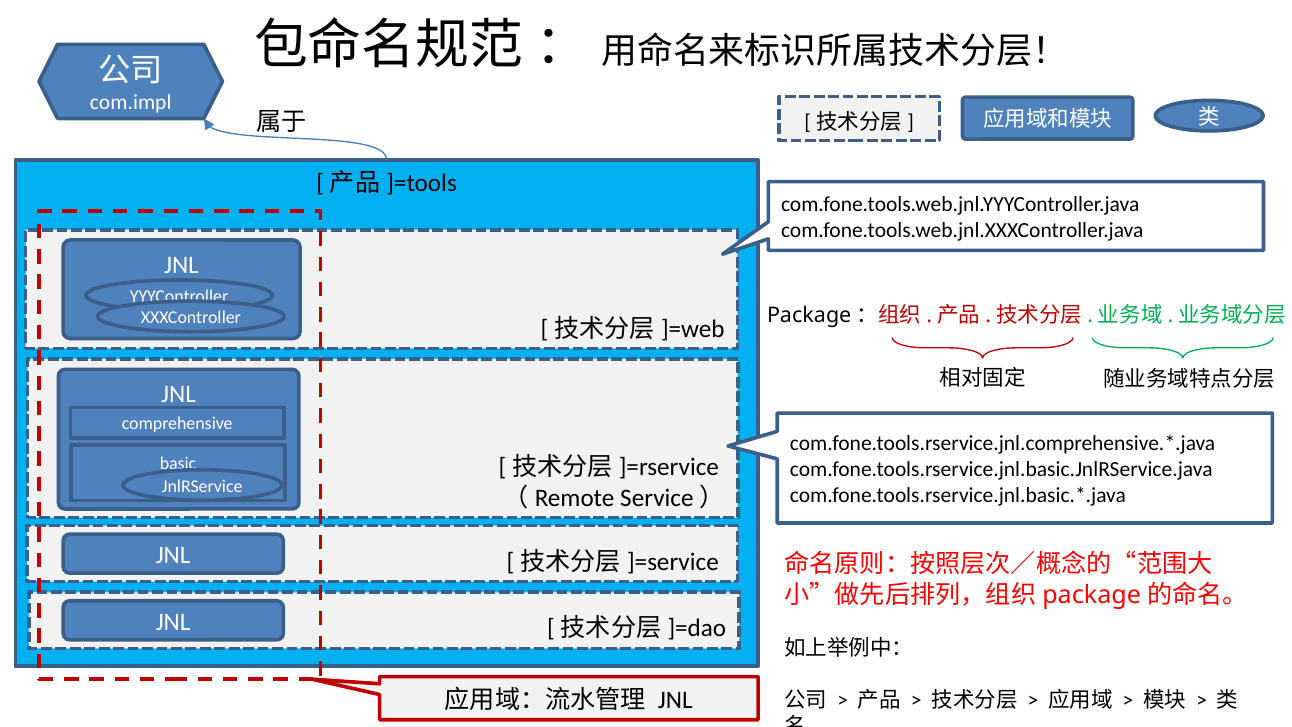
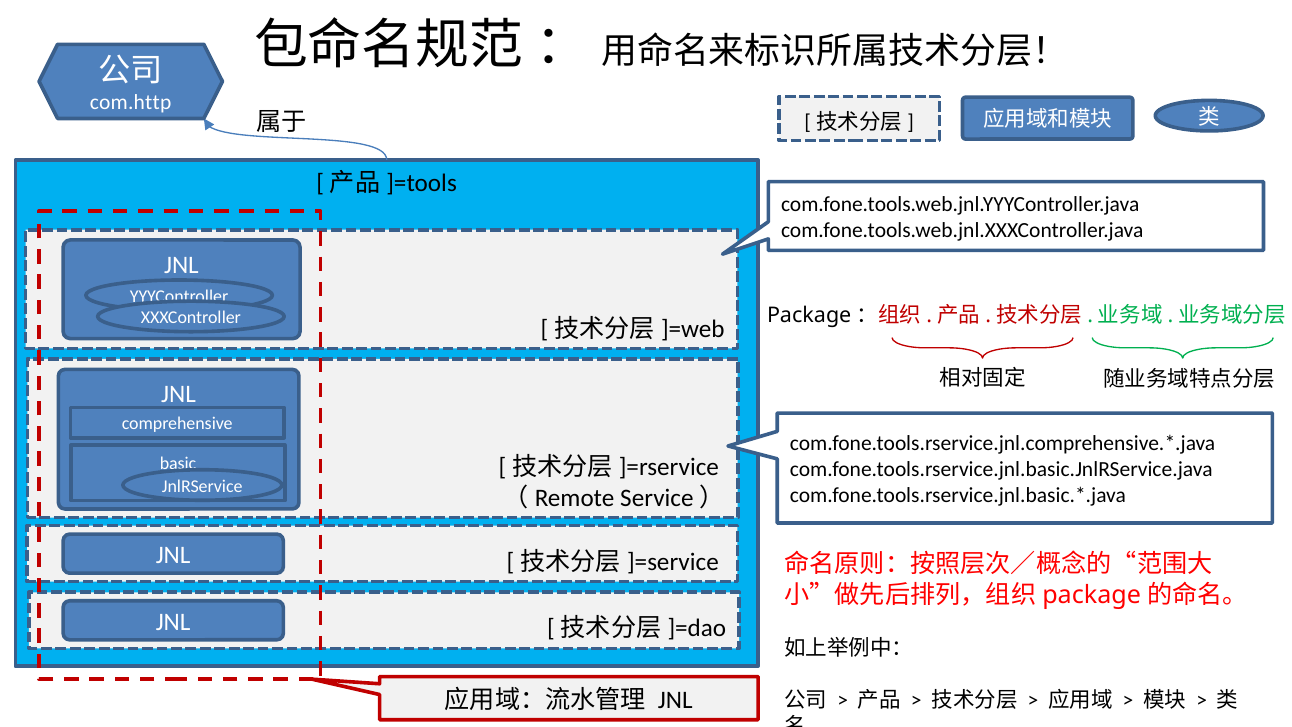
com.impl: com.impl -> com.http (131, 102)
